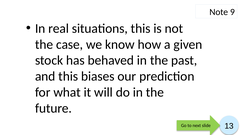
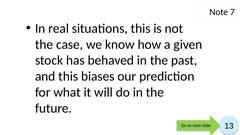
9: 9 -> 7 (232, 12)
